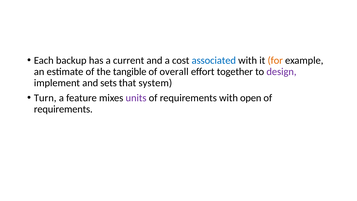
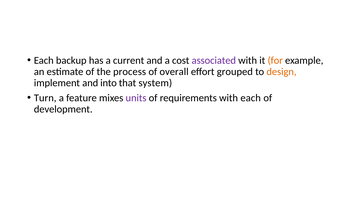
associated colour: blue -> purple (214, 60)
tangible: tangible -> process (130, 72)
together: together -> grouped (235, 72)
design colour: purple -> orange (281, 72)
sets: sets -> into (109, 83)
with open: open -> each (251, 98)
requirements: requirements -> development (63, 109)
